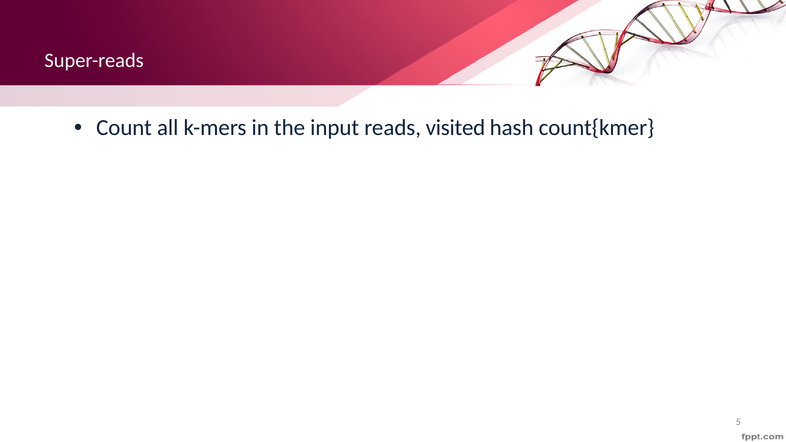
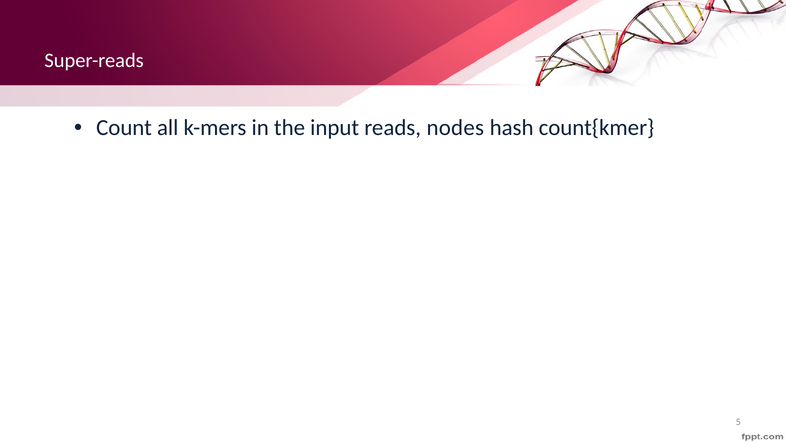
visited: visited -> nodes (455, 128)
